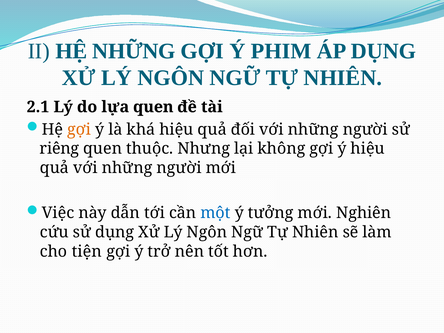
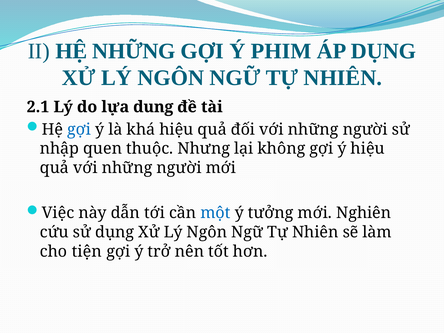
lựa quen: quen -> dung (153, 107)
gợi colour: orange -> blue (79, 129)
riêng: riêng -> nhập (59, 149)
